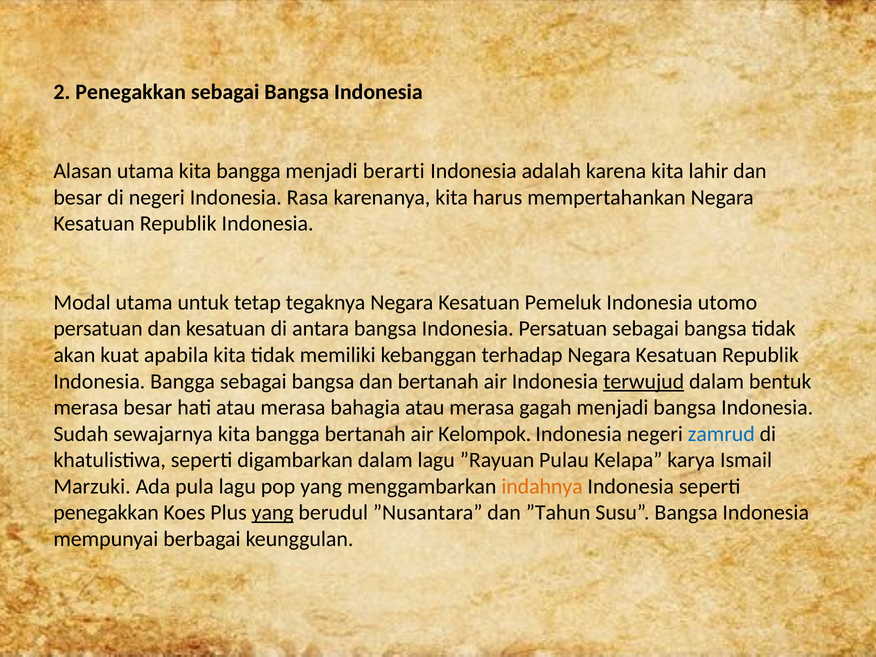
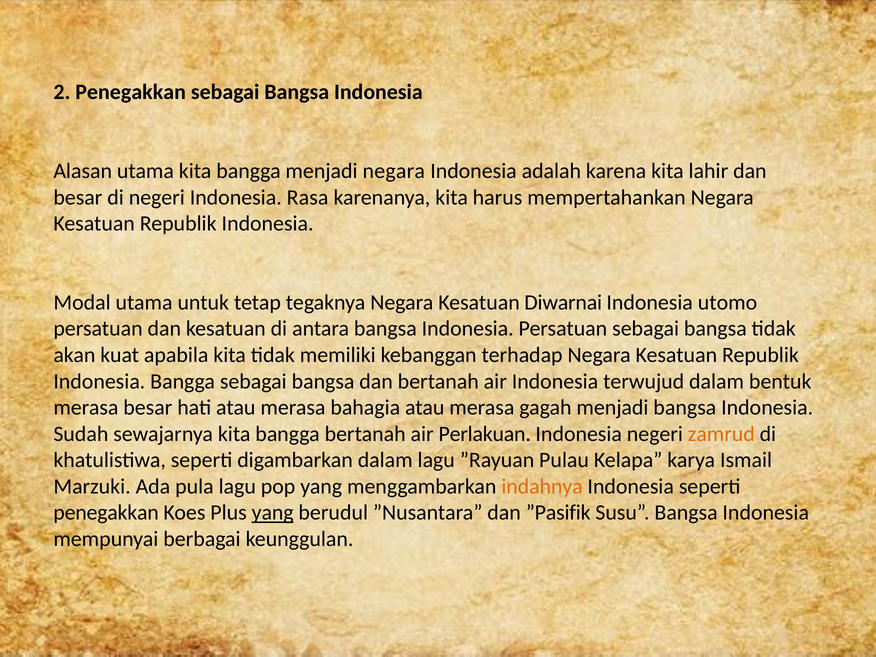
menjadi berarti: berarti -> negara (394, 171)
Pemeluk: Pemeluk -> Diwarnai (563, 302)
terwujud underline: present -> none (644, 381)
Kelompok: Kelompok -> Perlakuan (485, 434)
zamrud colour: blue -> orange (721, 434)
”Tahun: ”Tahun -> ”Pasifik (558, 513)
